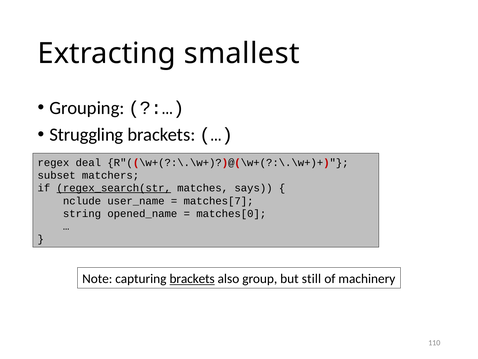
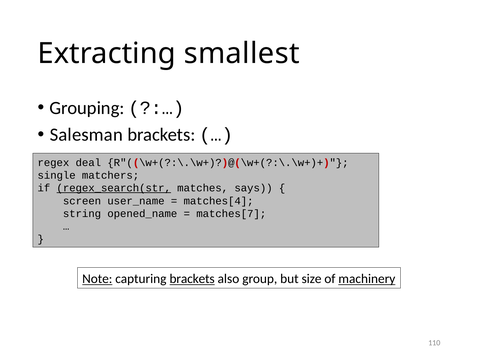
Struggling: Struggling -> Salesman (86, 134)
subset: subset -> single (57, 175)
nclude: nclude -> screen (82, 201)
matches[7: matches[7 -> matches[4 (219, 201)
matches[0: matches[0 -> matches[7 (231, 213)
Note underline: none -> present (97, 279)
still: still -> size (312, 279)
machinery underline: none -> present (367, 279)
